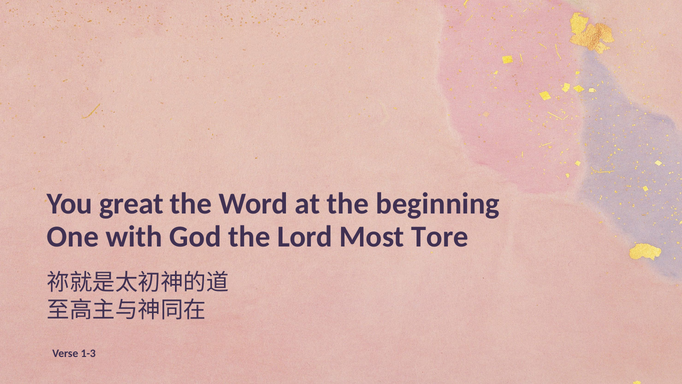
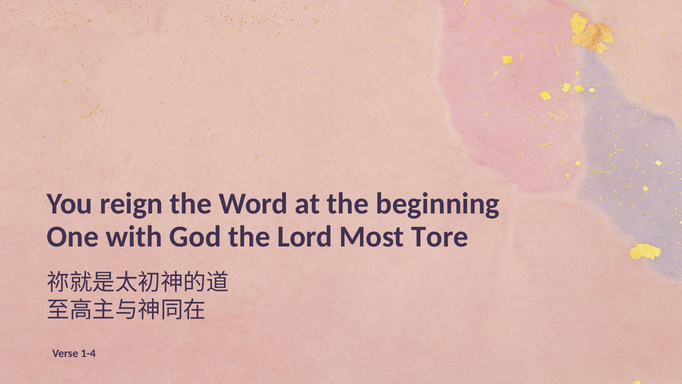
great: great -> reign (131, 204)
1-3: 1-3 -> 1-4 (88, 353)
